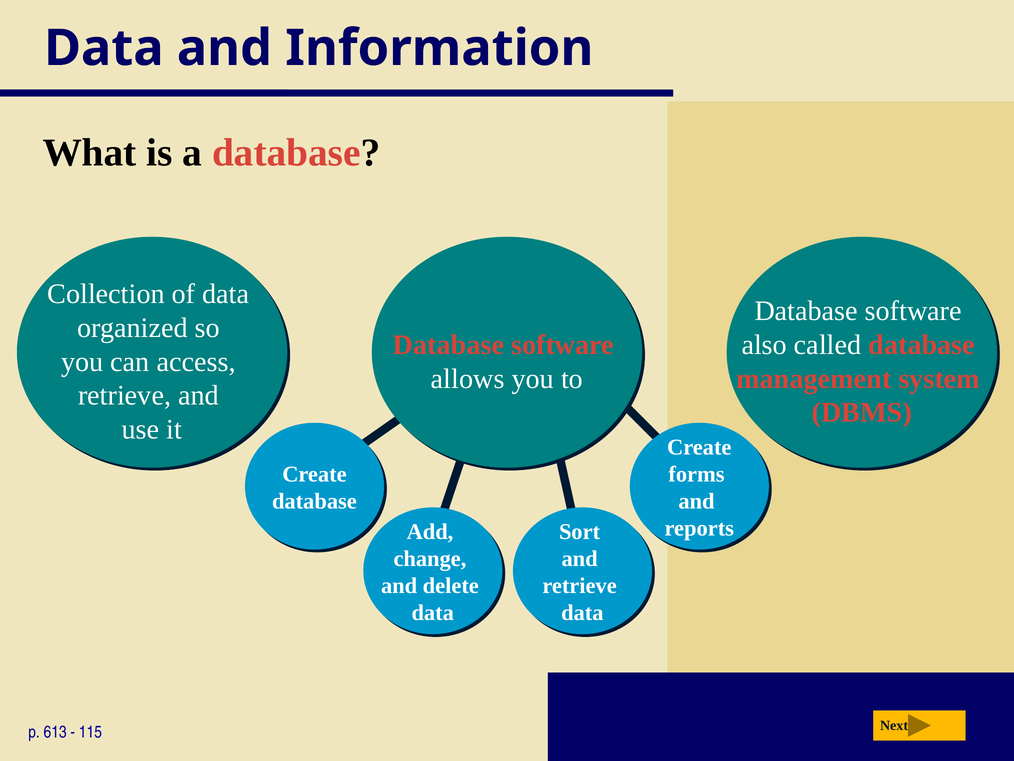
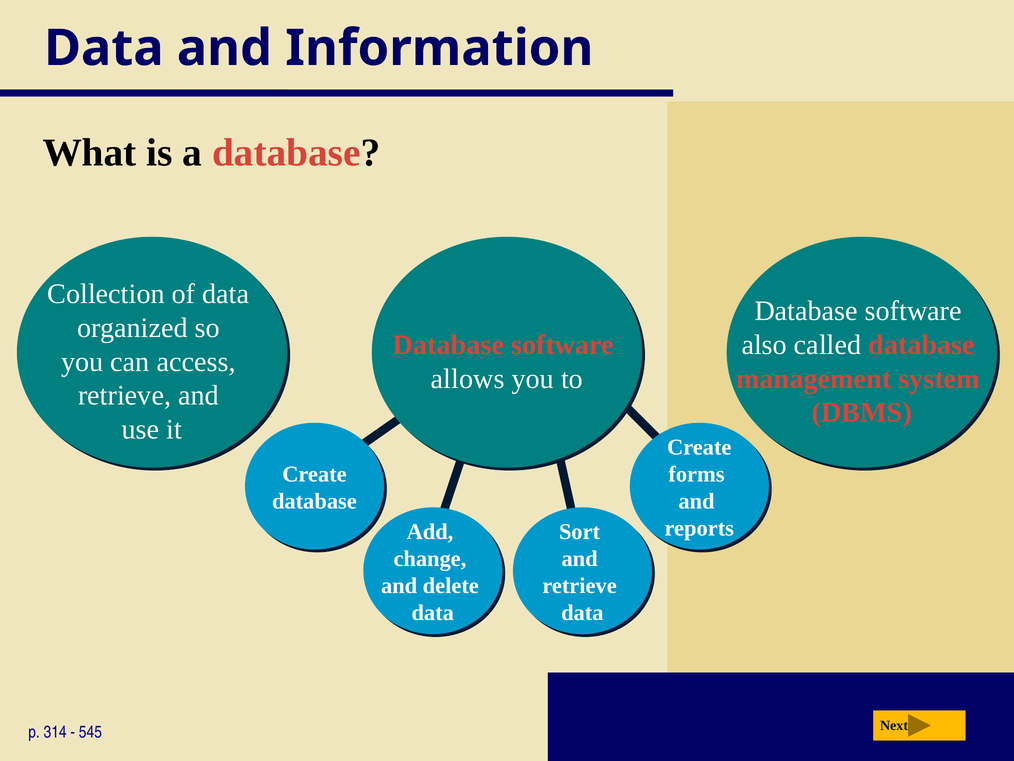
613: 613 -> 314 (55, 732)
115: 115 -> 545 (90, 732)
